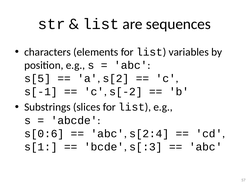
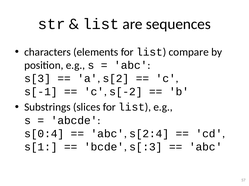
variables: variables -> compare (189, 52)
s[5: s[5 -> s[3 (38, 79)
s[0:6: s[0:6 -> s[0:4 (44, 134)
